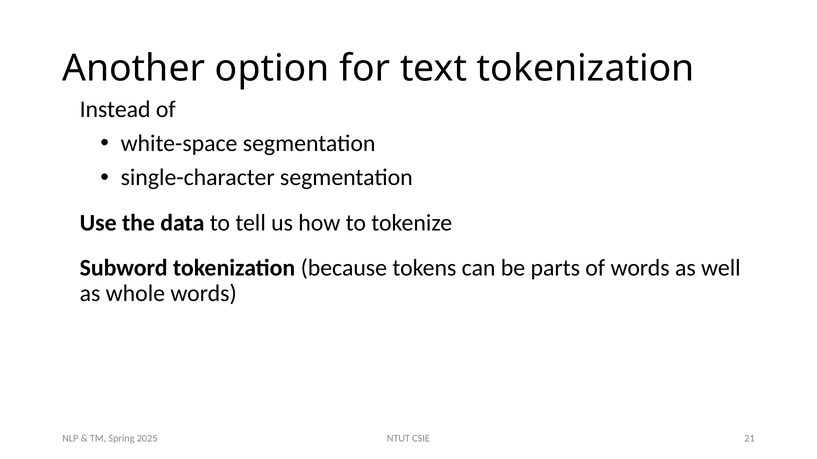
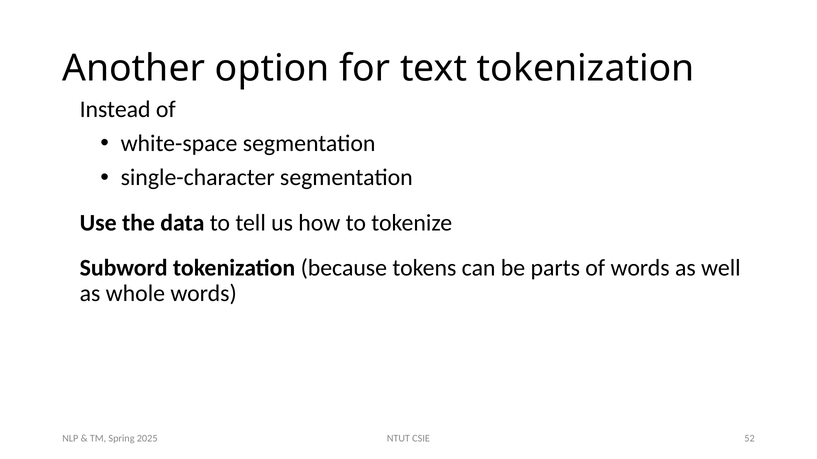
21: 21 -> 52 (750, 439)
